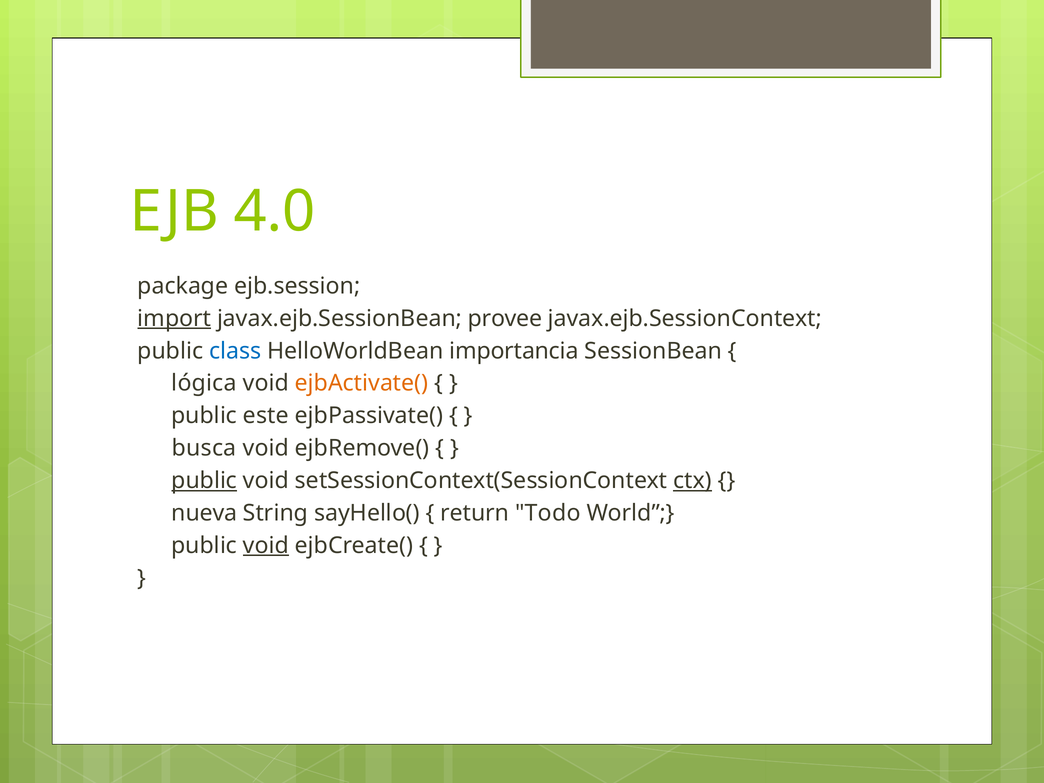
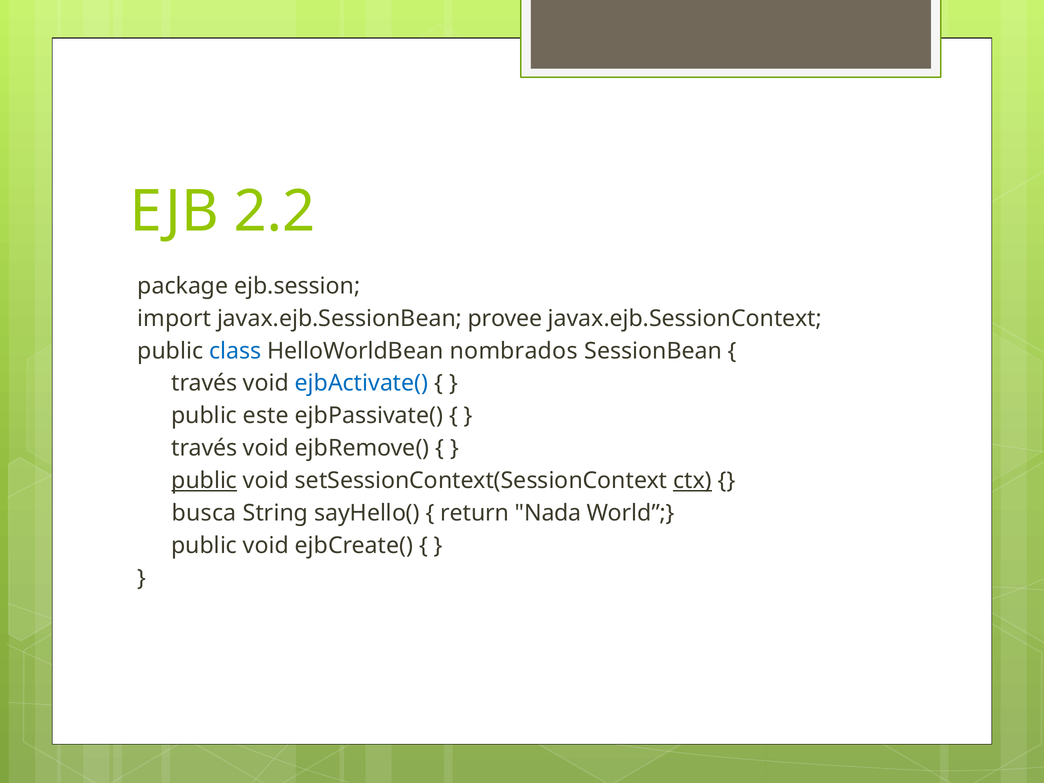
4.0: 4.0 -> 2.2 (275, 212)
import underline: present -> none (174, 318)
importancia: importancia -> nombrados (514, 351)
lógica: lógica -> través (204, 383)
ejbActivate( colour: orange -> blue (362, 383)
busca: busca -> través (204, 448)
nueva: nueva -> busca (204, 513)
Todo: Todo -> Nada (548, 513)
void underline: present -> none (266, 545)
